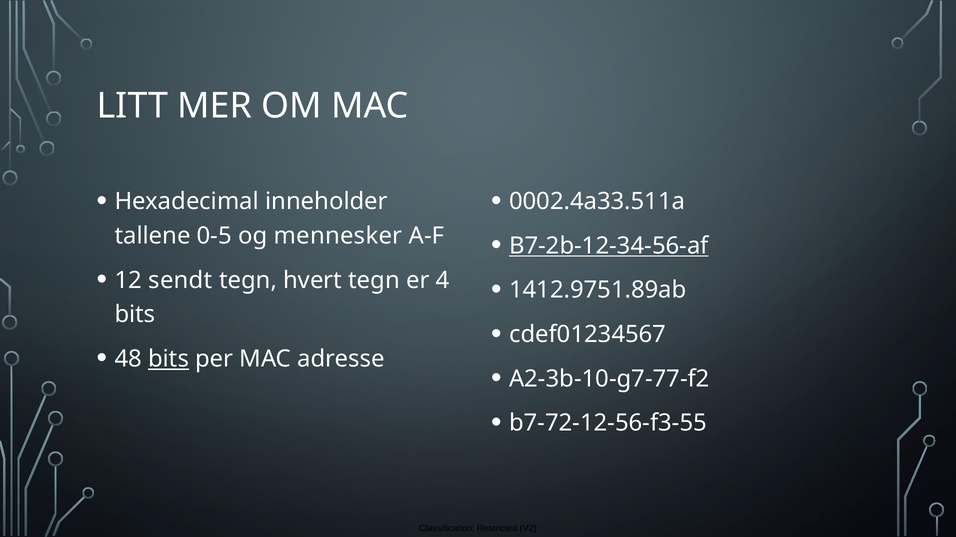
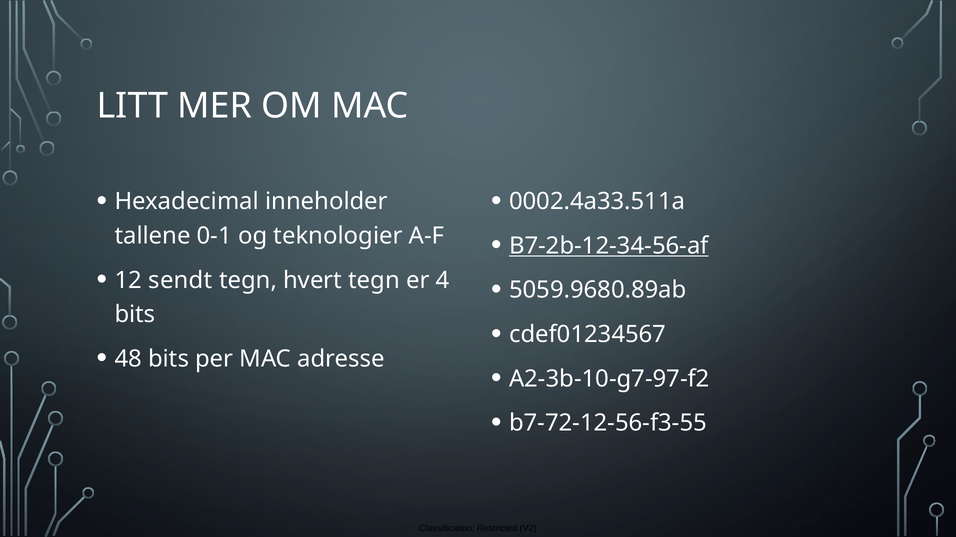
0-5: 0-5 -> 0-1 (214, 236)
mennesker: mennesker -> teknologier (338, 236)
1412.9751.89ab: 1412.9751.89ab -> 5059.9680.89ab (598, 290)
bits underline: present -> none (169, 359)
A2-3b-10-g7-77-f2: A2-3b-10-g7-77-f2 -> A2-3b-10-g7-97-f2 (609, 379)
